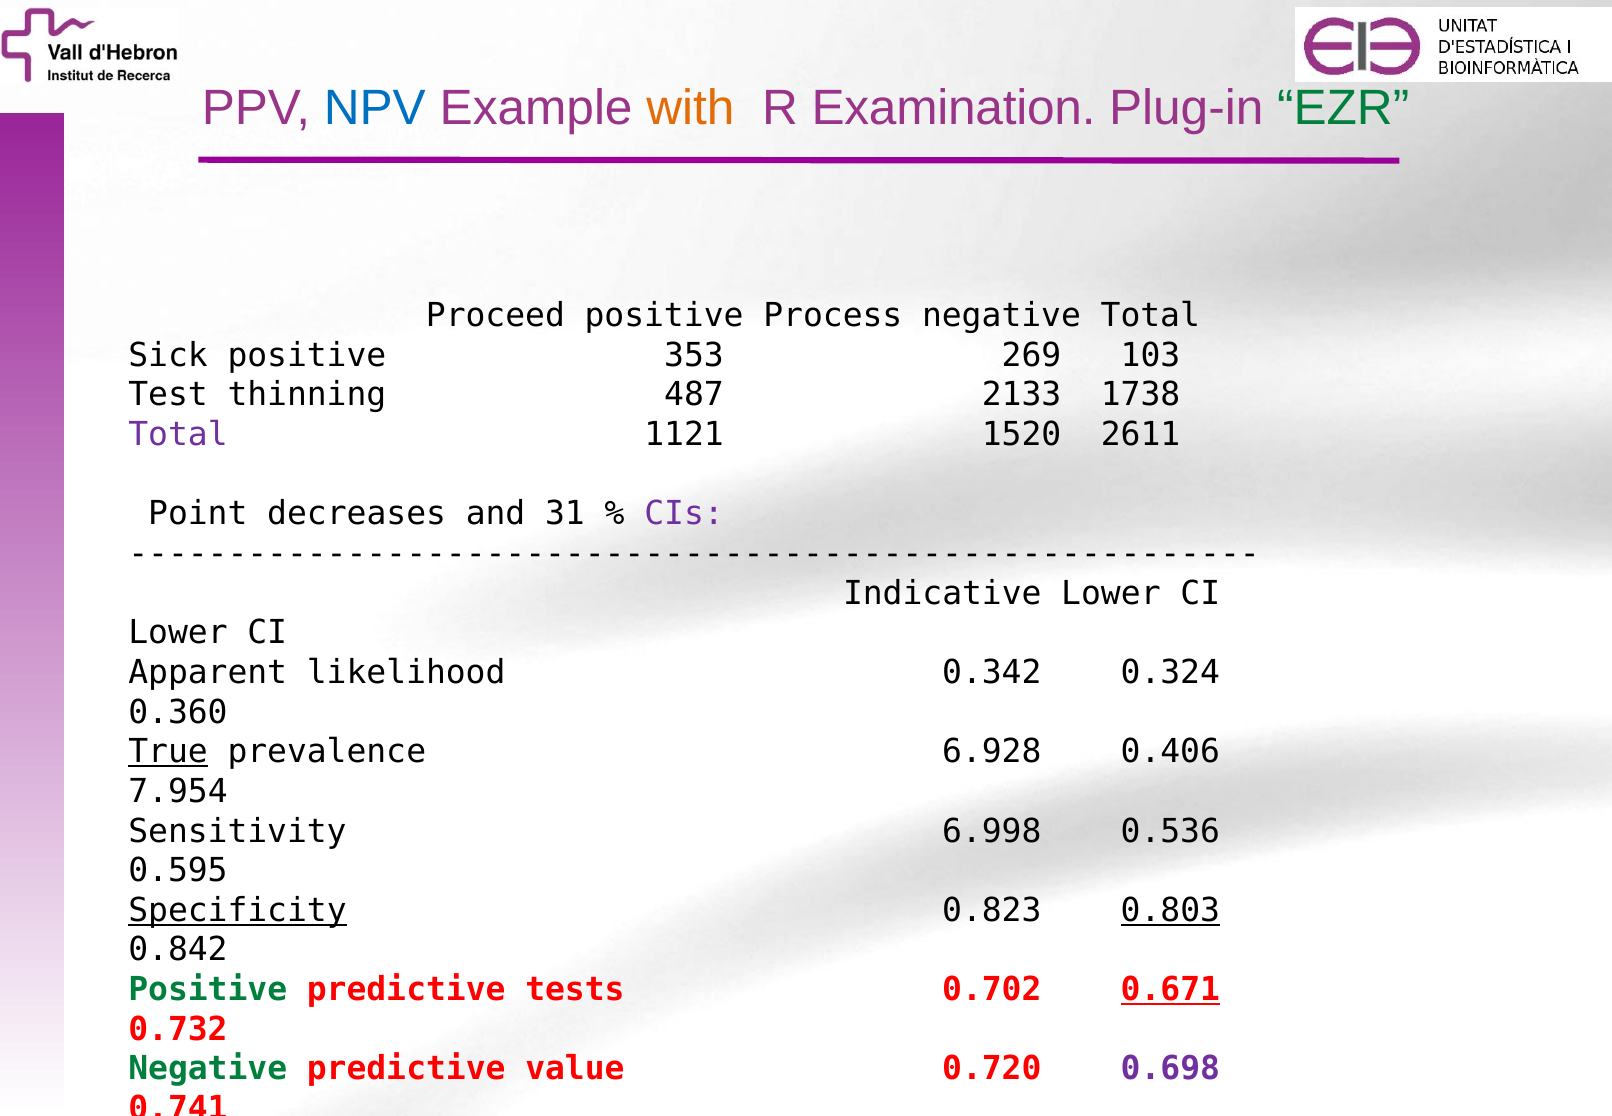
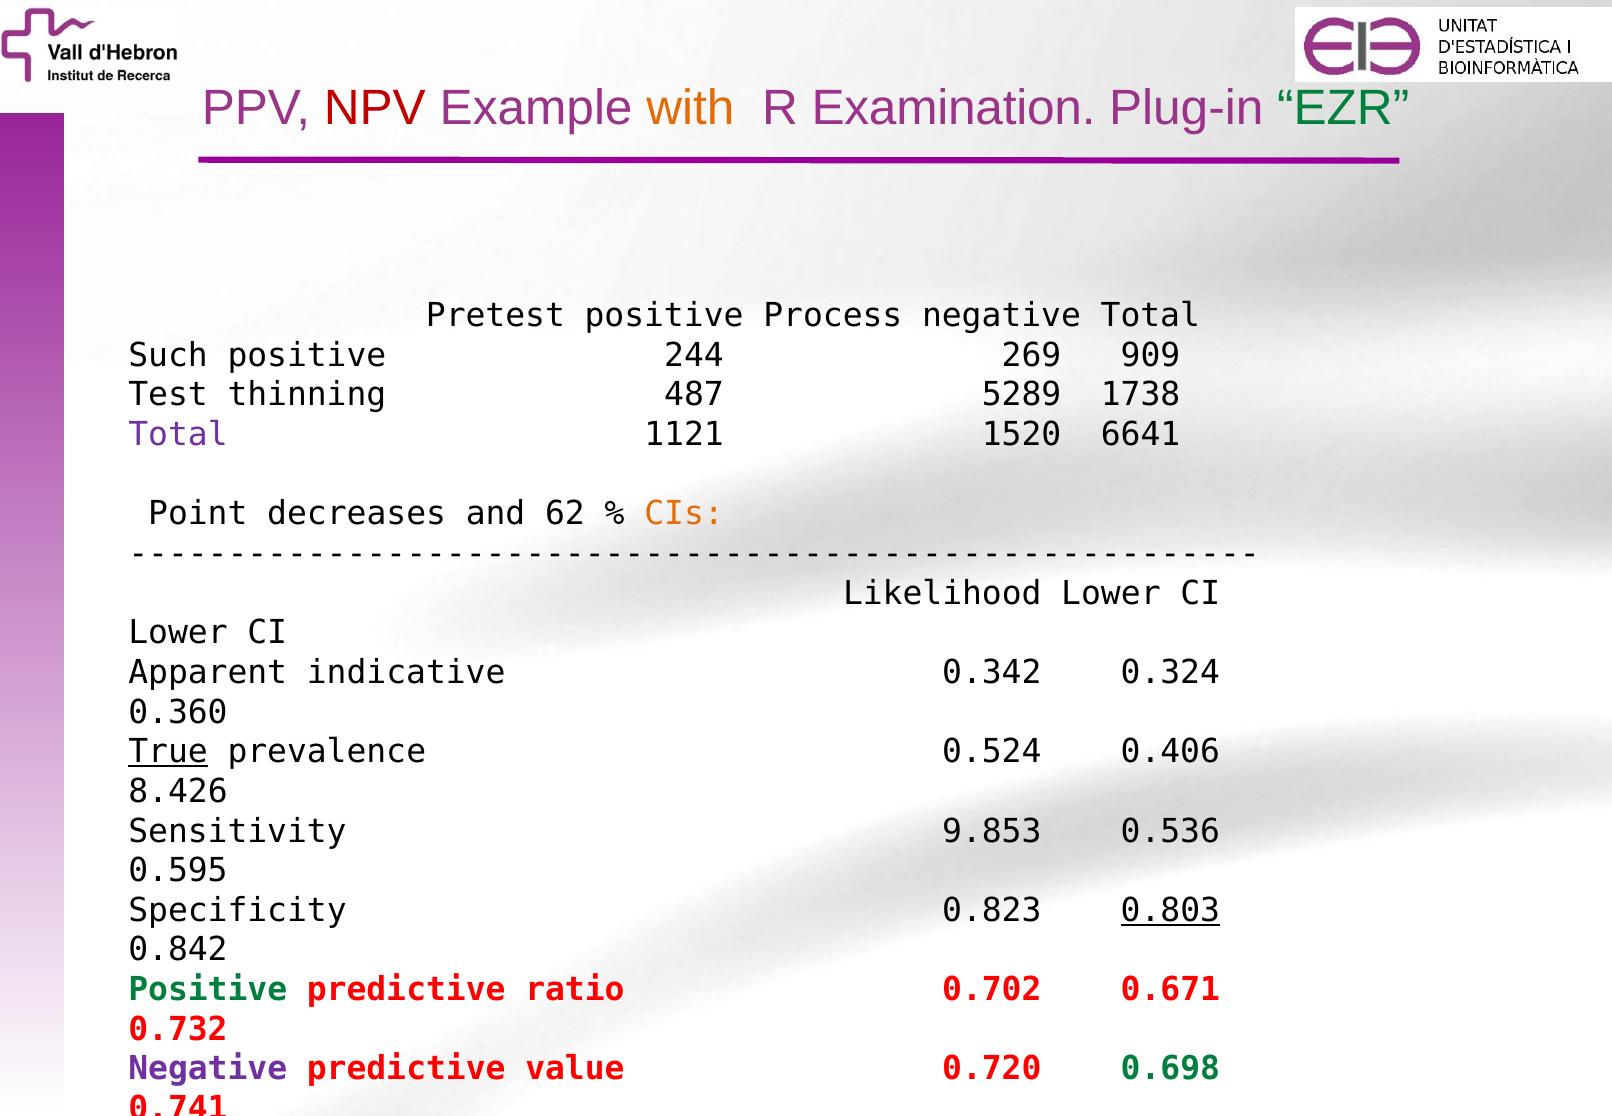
NPV colour: blue -> red (375, 108)
Proceed: Proceed -> Pretest (495, 316)
Sick: Sick -> Such (168, 355)
353: 353 -> 244 (694, 355)
103: 103 -> 909 (1151, 355)
2133: 2133 -> 5289 (1022, 395)
2611: 2611 -> 6641 (1141, 434)
31: 31 -> 62 (565, 514)
CIs colour: purple -> orange (684, 514)
Indicative: Indicative -> Likelihood (942, 593)
Apparent likelihood: likelihood -> indicative (406, 672)
6.928: 6.928 -> 0.524 (992, 752)
7.954: 7.954 -> 8.426 (178, 791)
6.998: 6.998 -> 9.853 (992, 831)
Specificity underline: present -> none (238, 910)
predictive tests: tests -> ratio (575, 990)
0.671 underline: present -> none (1170, 990)
Negative colour: green -> purple (208, 1069)
0.698 colour: purple -> green (1170, 1069)
